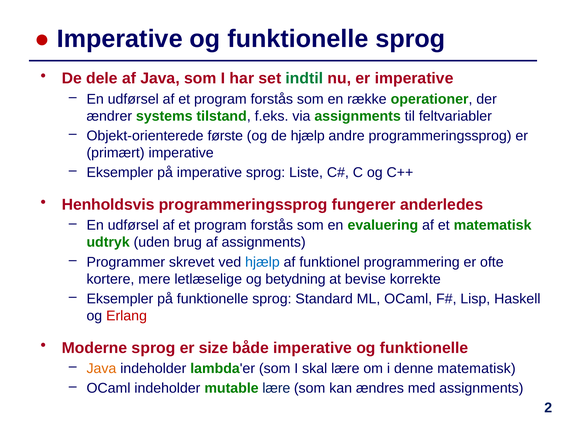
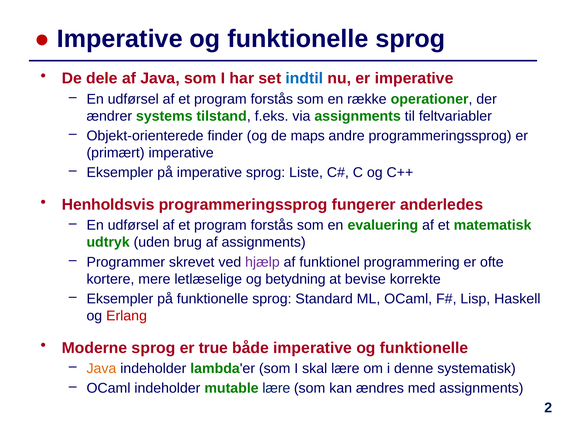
indtil colour: green -> blue (304, 79)
første: første -> finder (225, 136)
de hjælp: hjælp -> maps (308, 136)
hjælp colour: blue -> purple (262, 262)
size: size -> true (213, 348)
denne matematisk: matematisk -> systematisk (477, 369)
